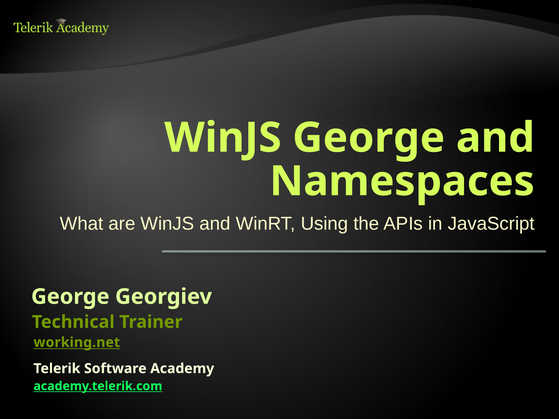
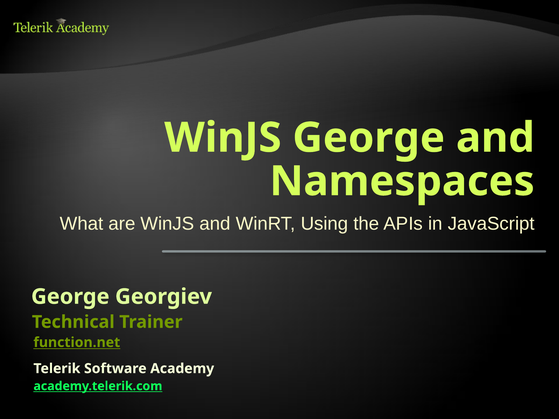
working.net: working.net -> function.net (77, 343)
